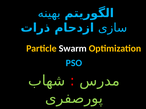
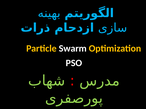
PSO colour: light blue -> white (74, 63)
